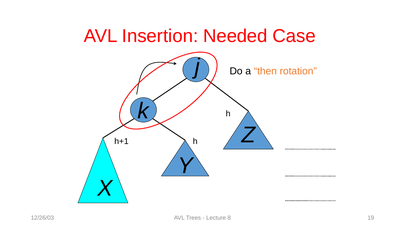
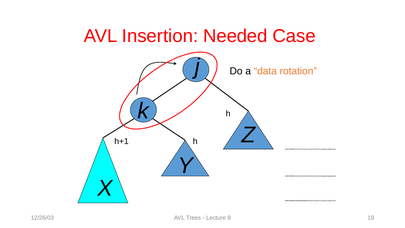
then: then -> data (265, 71)
